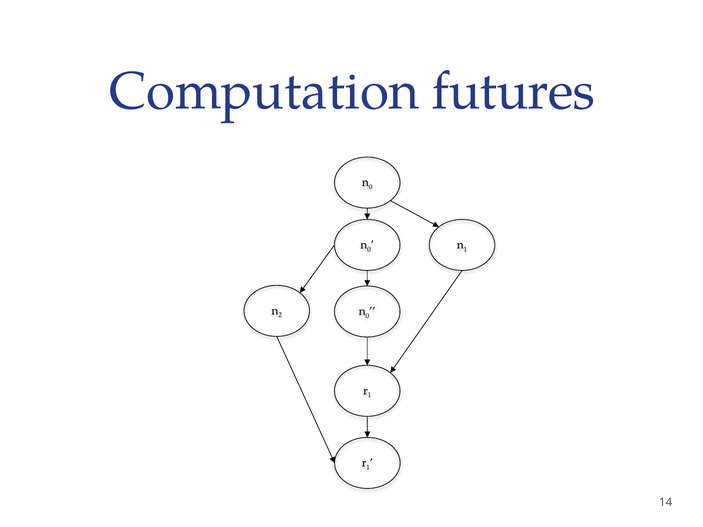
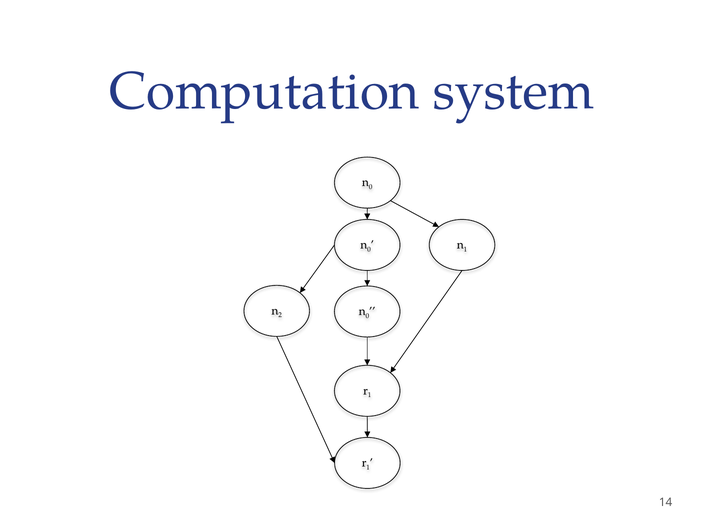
futures: futures -> system (513, 92)
